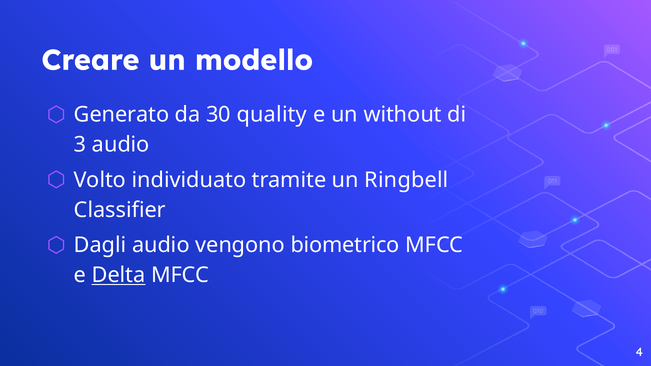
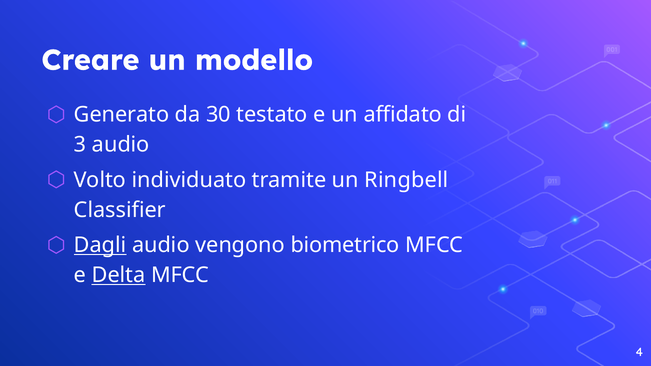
quality: quality -> testato (272, 115)
without: without -> affidato (403, 115)
Dagli underline: none -> present (100, 245)
